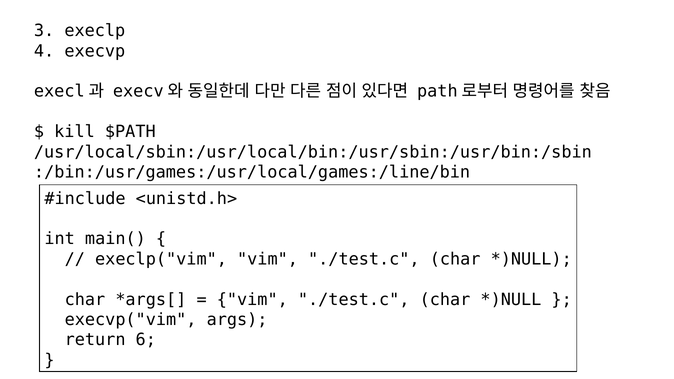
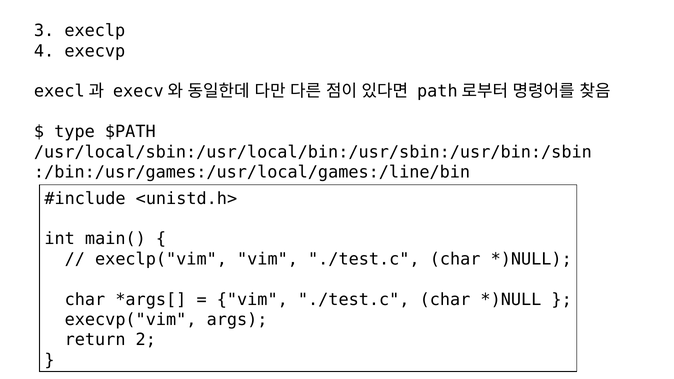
kill: kill -> type (75, 132)
6: 6 -> 2 (146, 340)
